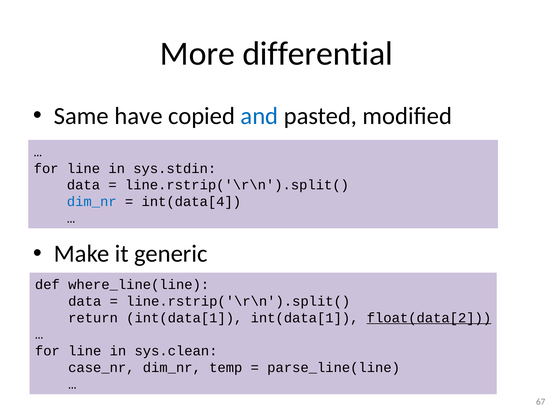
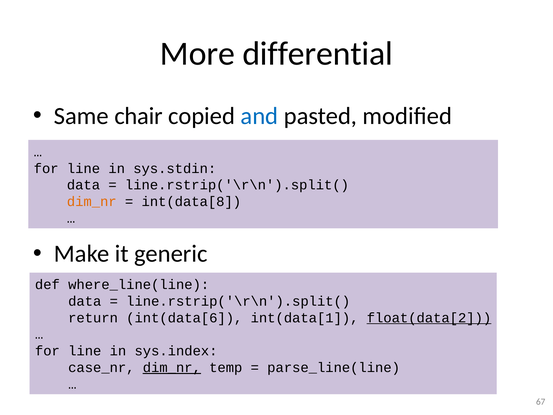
have: have -> chair (139, 116)
dim_nr colour: blue -> orange (92, 202)
int(data[4: int(data[4 -> int(data[8 (191, 202)
return int(data[1: int(data[1 -> int(data[6 (184, 318)
sys.clean: sys.clean -> sys.index (176, 351)
dim_nr underline: none -> present (172, 367)
